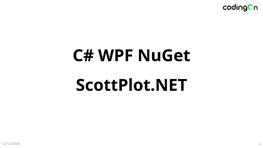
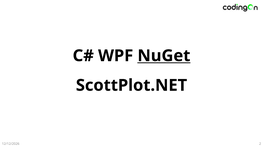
NuGet underline: none -> present (164, 56)
